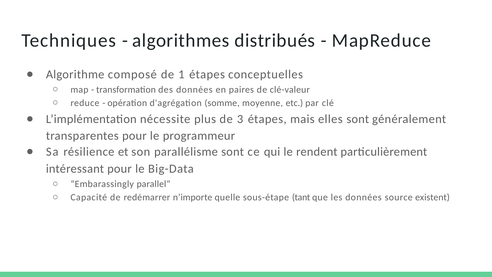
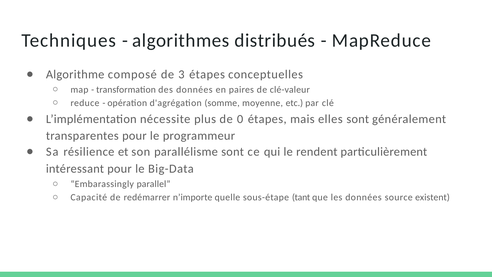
1: 1 -> 3 (181, 74)
3: 3 -> 0 (240, 119)
